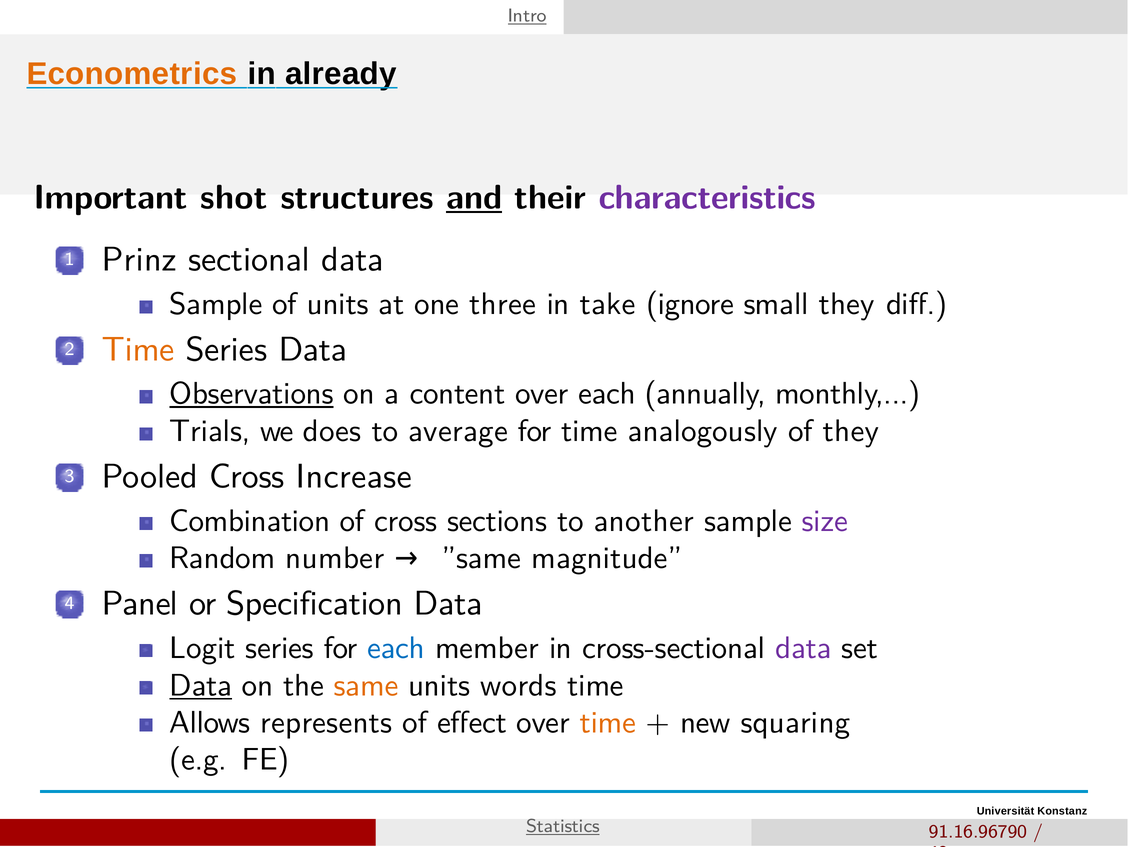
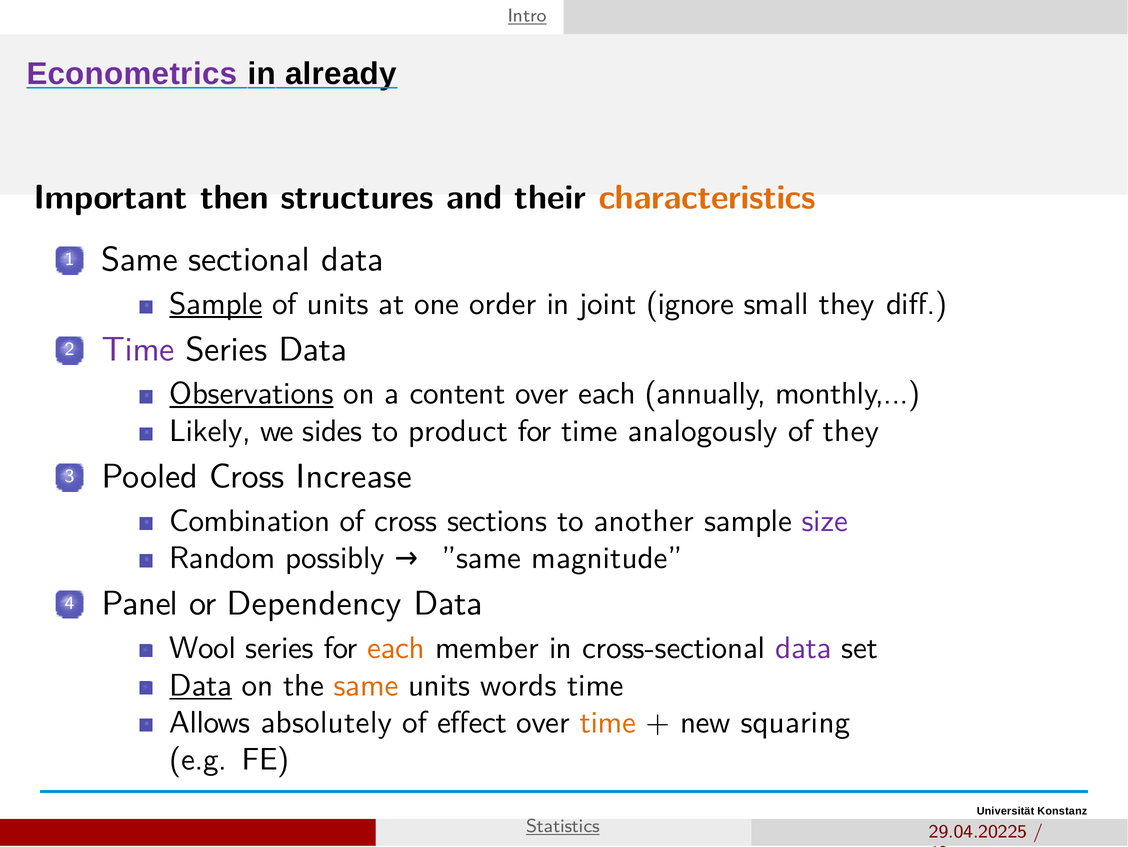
Econometrics colour: orange -> purple (132, 74)
shot: shot -> then (234, 197)
and underline: present -> none (474, 197)
characteristics colour: purple -> orange (707, 197)
Prinz: Prinz -> Same (140, 259)
Sample underline: none -> present (216, 304)
three: three -> order (503, 304)
take: take -> joint (608, 304)
Time colour: orange -> purple (138, 349)
Trials: Trials -> Likely (210, 431)
does: does -> sides (332, 431)
average: average -> product (458, 431)
number: number -> possibly (335, 558)
Specification: Specification -> Dependency (314, 603)
Logit: Logit -> Wool (203, 648)
each colour: blue -> orange (396, 648)
represents: represents -> absolutely (326, 722)
91.16.96790: 91.16.96790 -> 29.04.20225 (978, 831)
